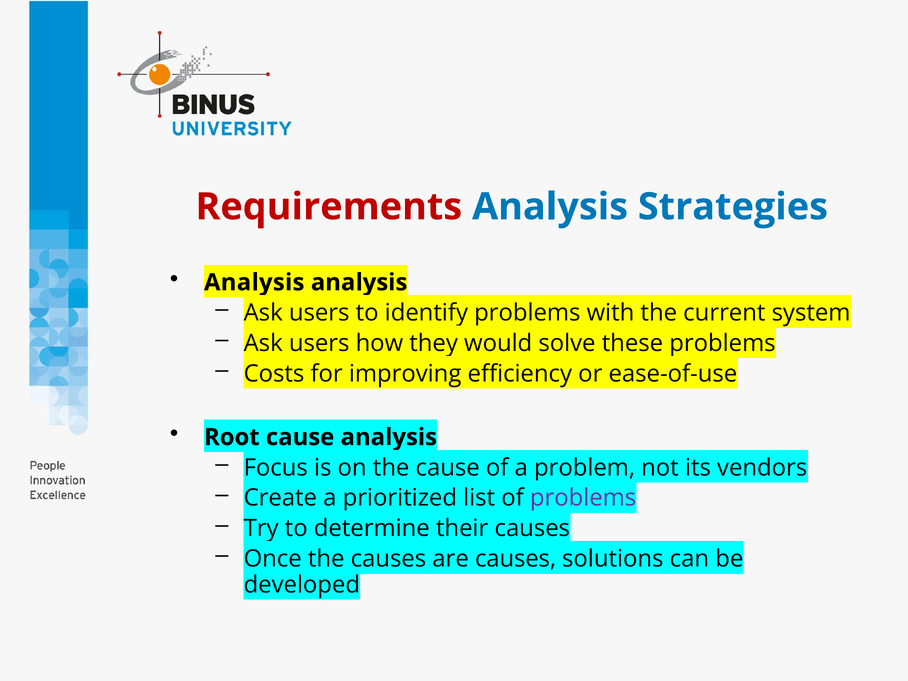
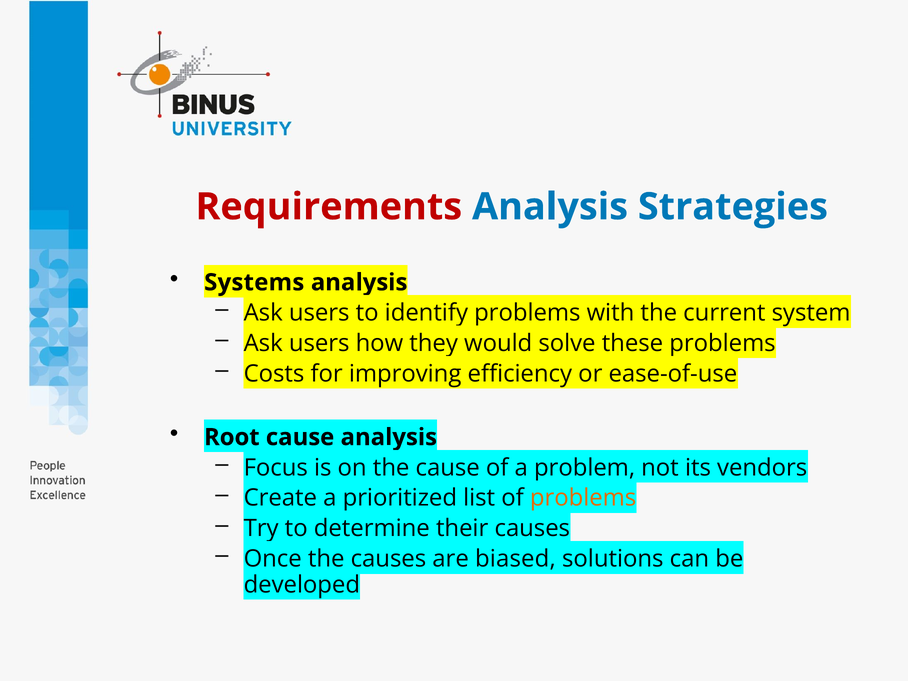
Analysis: Analysis -> Systems (254, 282)
problems colour: purple -> orange (583, 498)
are causes: causes -> biased (515, 559)
